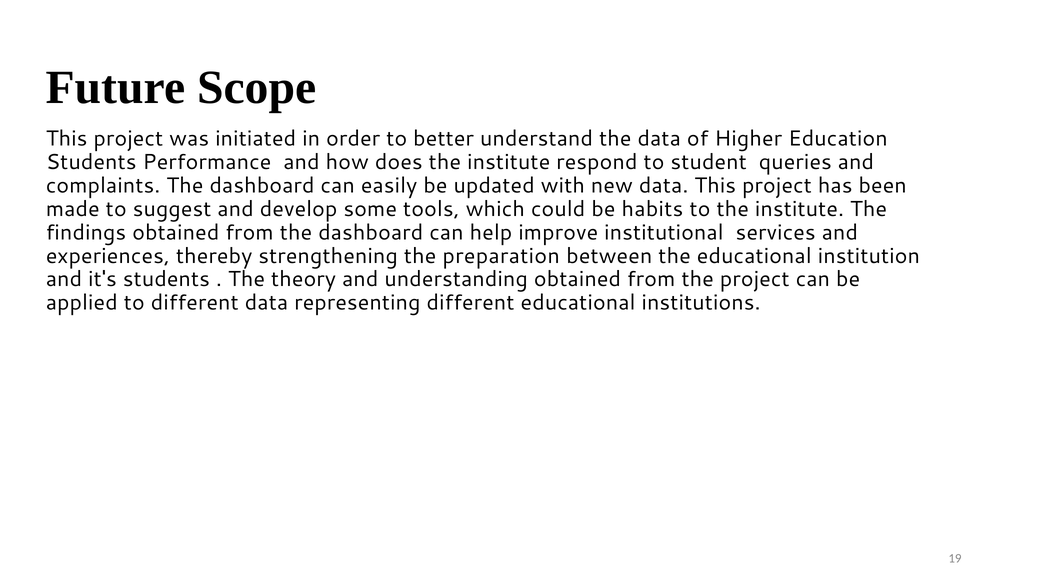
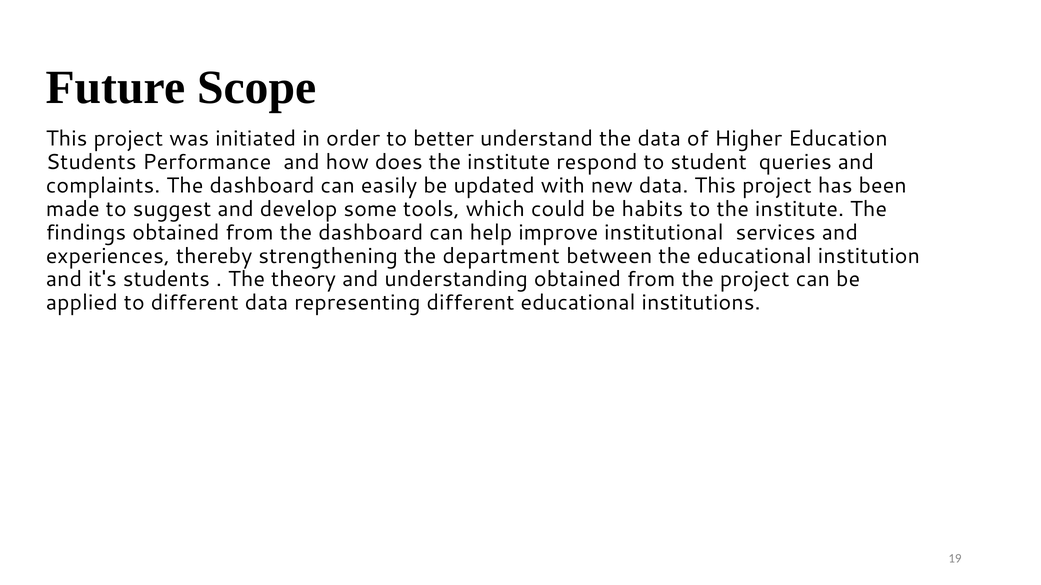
preparation: preparation -> department (501, 256)
